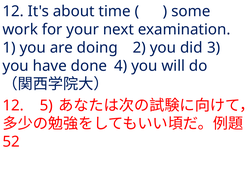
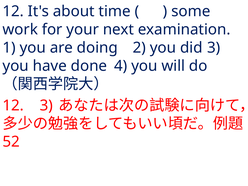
12 5: 5 -> 3 (46, 105)
